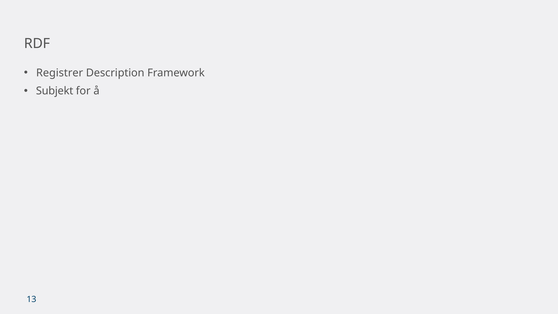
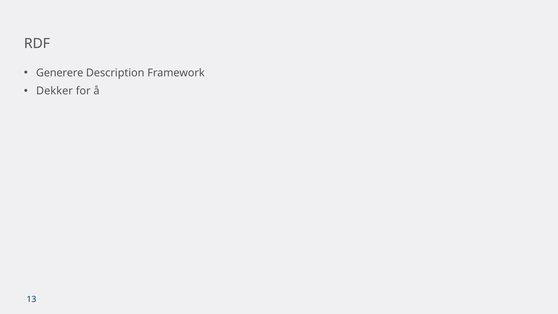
Registrer: Registrer -> Generere (60, 73)
Subjekt: Subjekt -> Dekker (55, 91)
